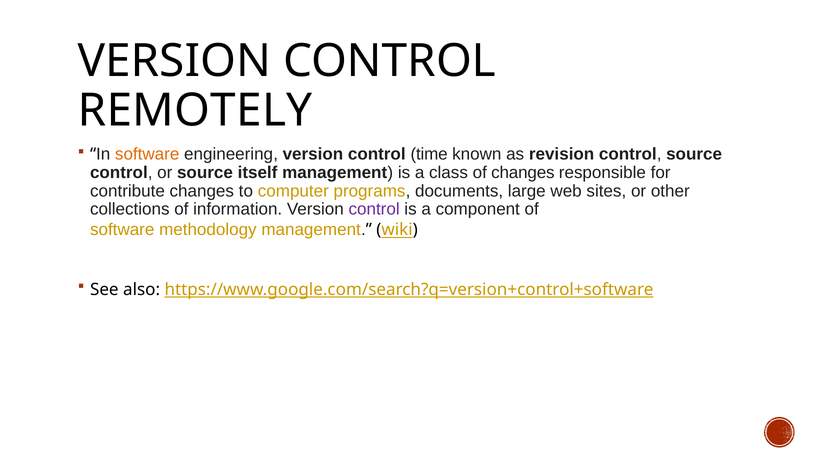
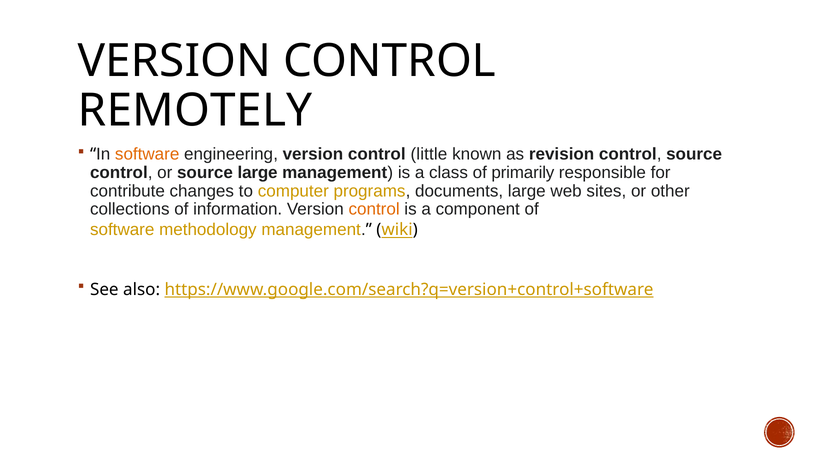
time: time -> little (429, 154)
source itself: itself -> large (258, 173)
of changes: changes -> primarily (523, 173)
control colour: purple -> orange (374, 210)
